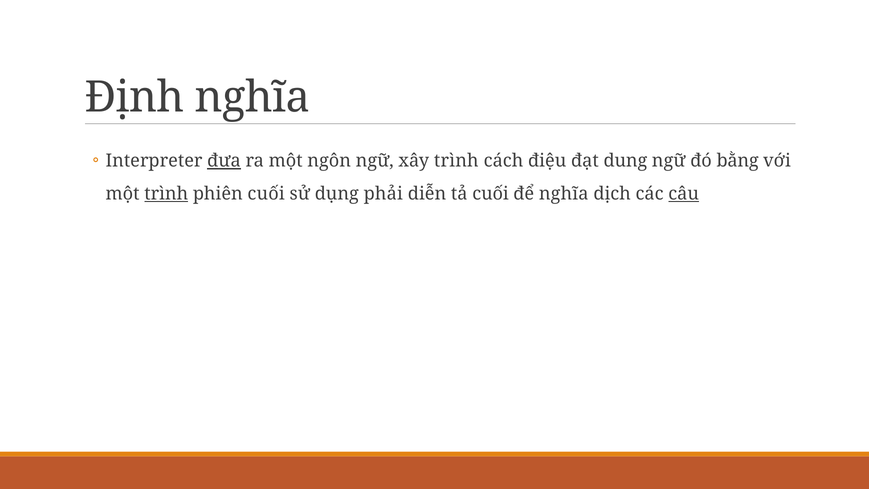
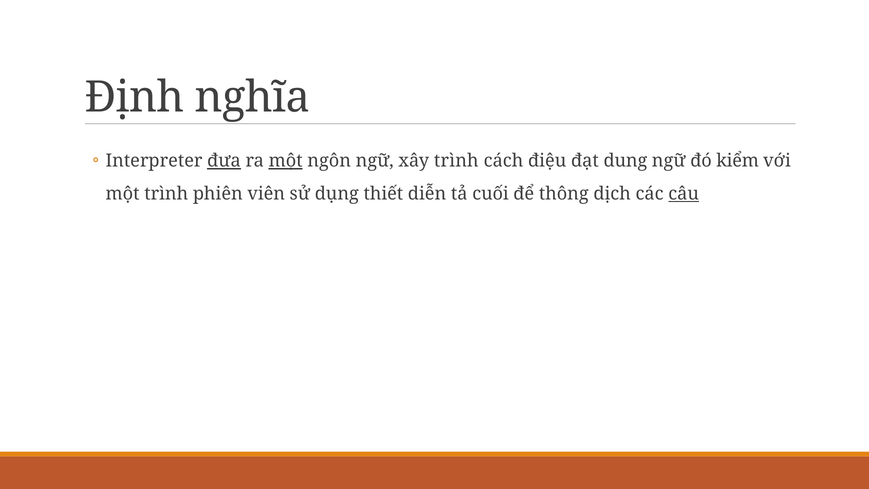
một underline: none -> present (286, 161)
bằng: bằng -> kiểm (738, 161)
trình underline: present -> none (166, 194)
phiên cuối: cuối -> viên (266, 194)
phải: phải -> thiết (383, 194)
để nghĩa: nghĩa -> thông (564, 194)
